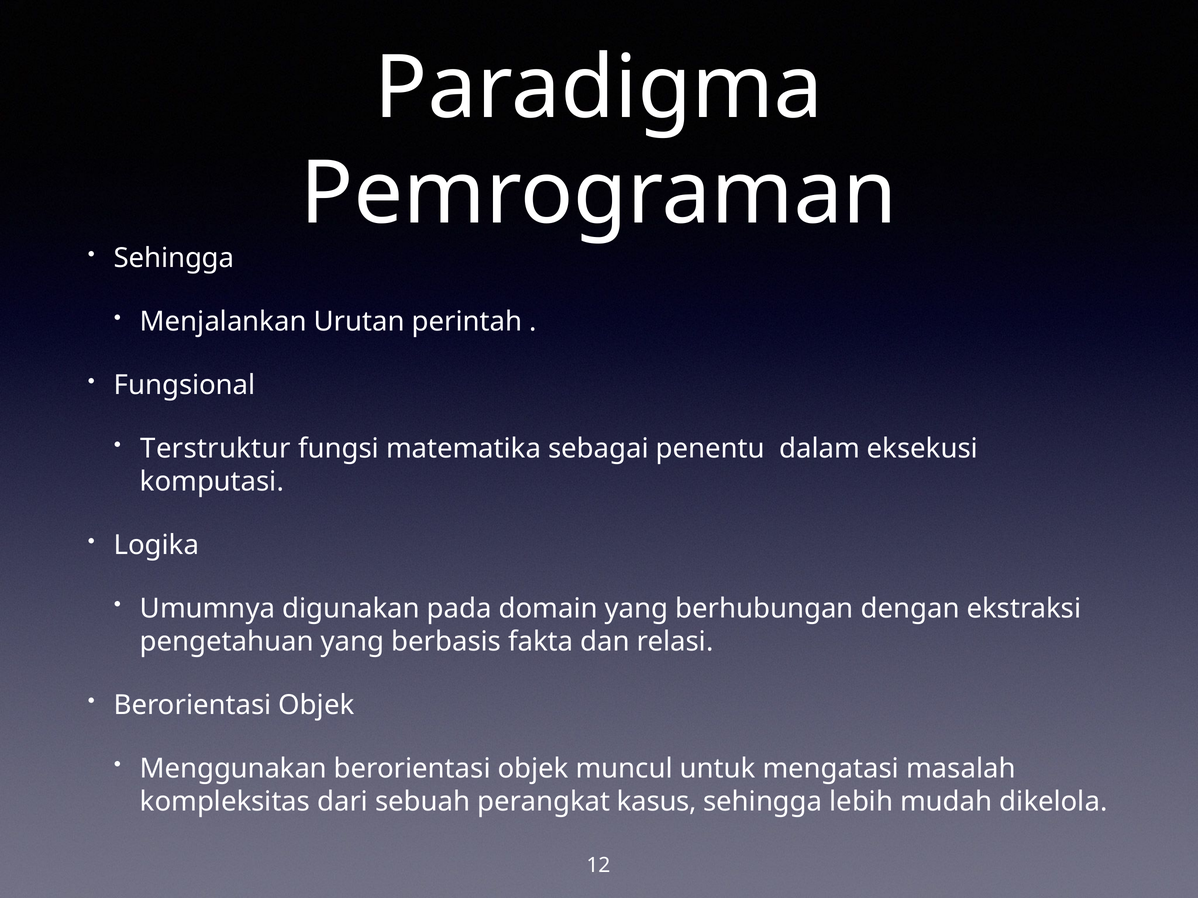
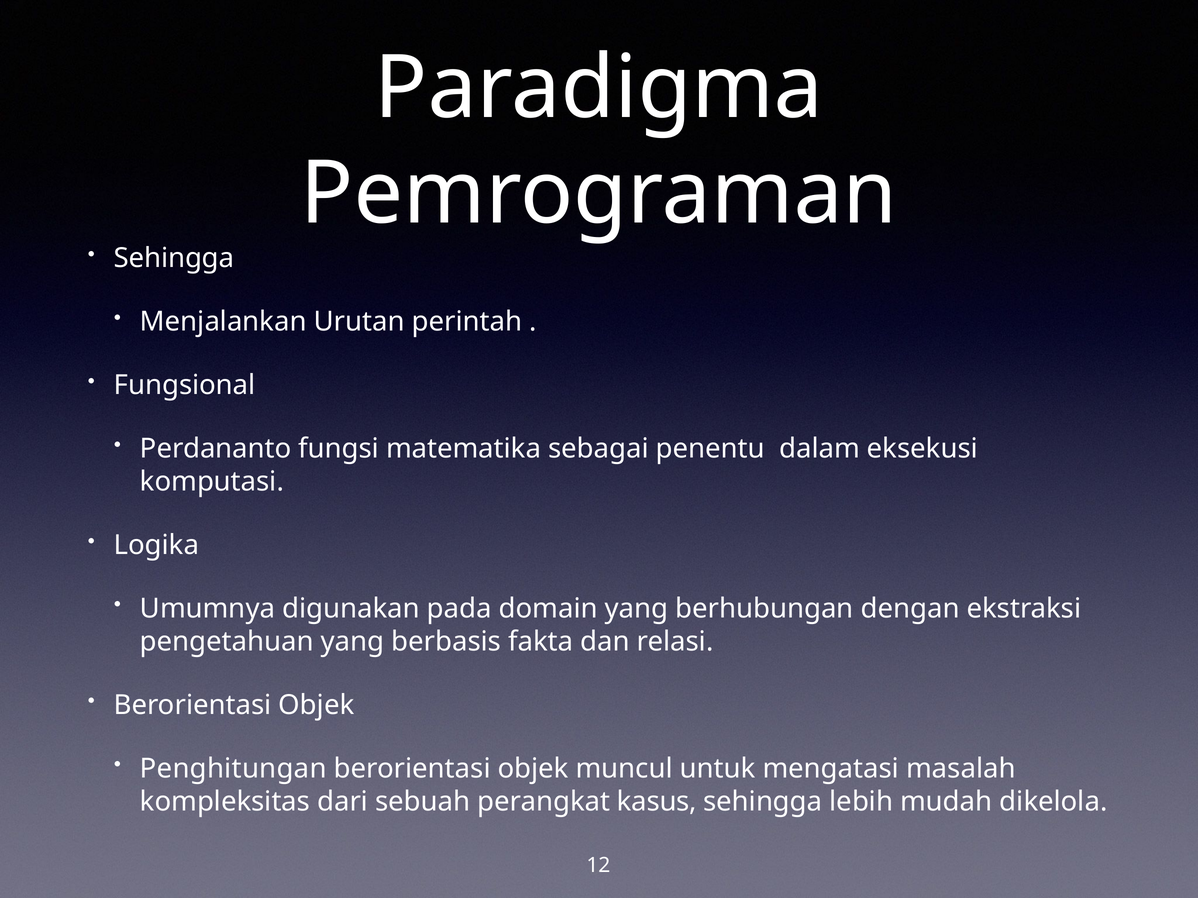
Terstruktur: Terstruktur -> Perdananto (216, 449)
Menggunakan: Menggunakan -> Penghitungan (233, 769)
